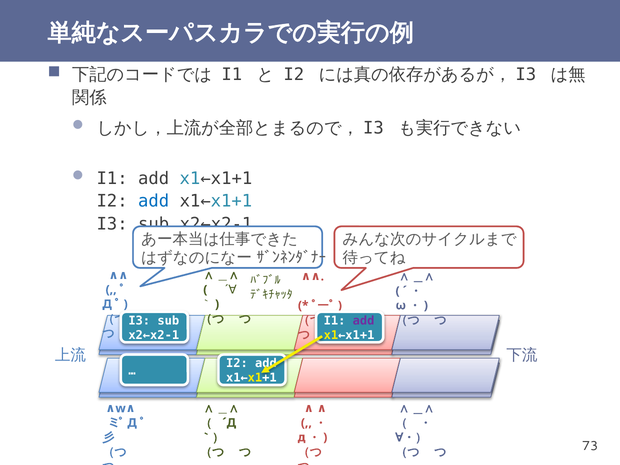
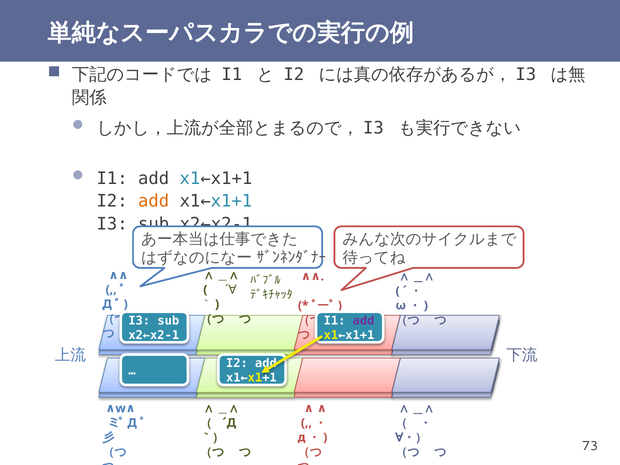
add colour: blue -> orange (154, 201)
